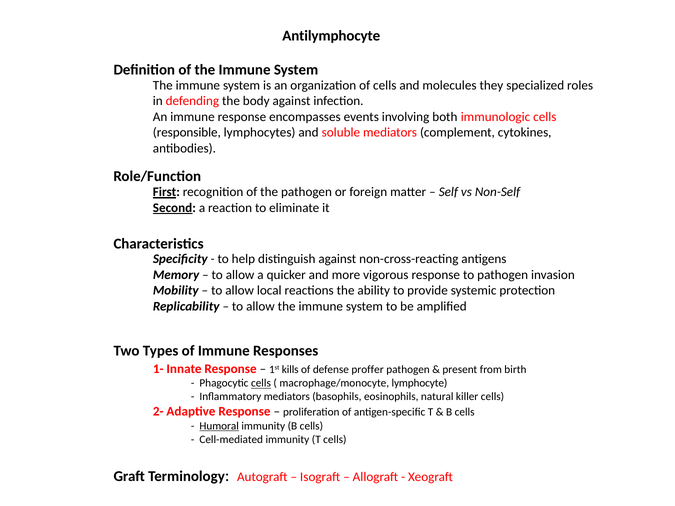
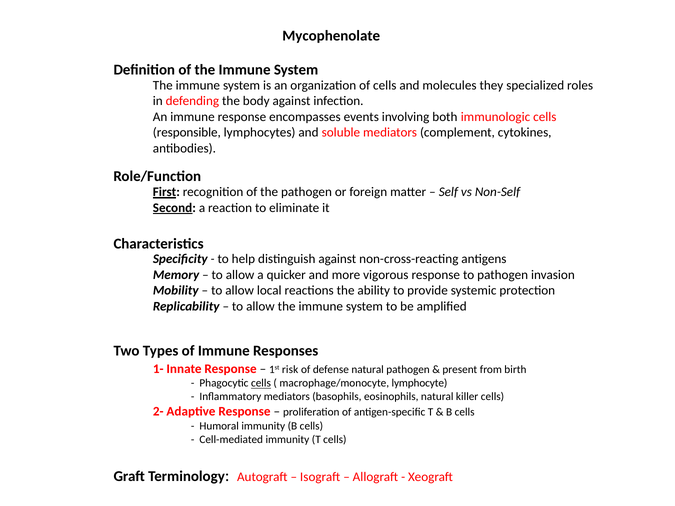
Antilymphocyte: Antilymphocyte -> Mycophenolate (331, 36)
kills: kills -> risk (290, 370)
defense proffer: proffer -> natural (368, 370)
Humoral underline: present -> none (219, 426)
